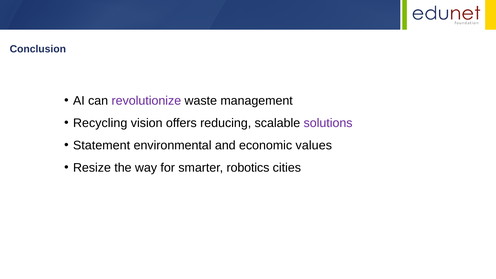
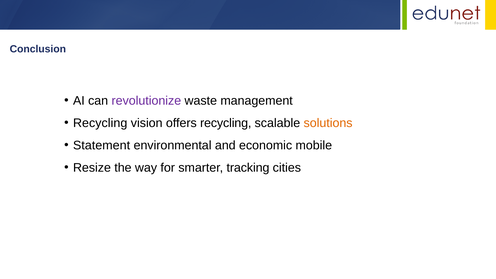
offers reducing: reducing -> recycling (226, 123)
solutions colour: purple -> orange (328, 123)
values: values -> mobile (314, 145)
robotics: robotics -> tracking (248, 168)
